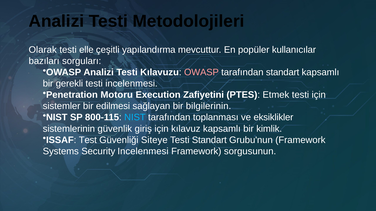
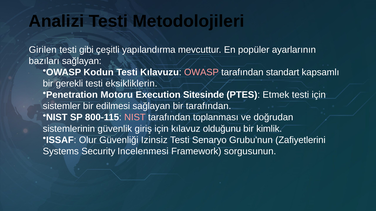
Olarak: Olarak -> Girilen (43, 50)
elle: elle -> gibi (86, 50)
kullanıcılar: kullanıcılar -> ayarlarının (294, 50)
bazıları sorguları: sorguları -> sağlayan (82, 61)
OWASP Analizi: Analizi -> Kodun (99, 73)
testi incelenmesi: incelenmesi -> eksikliklerin (131, 84)
Zafiyetini: Zafiyetini -> Sitesinde (204, 95)
bir bilgilerinin: bilgilerinin -> tarafından (209, 106)
NIST colour: light blue -> pink (135, 118)
eksiklikler: eksiklikler -> doğrudan (273, 118)
kılavuz kapsamlı: kapsamlı -> olduğunu (222, 129)
Test: Test -> Olur (88, 140)
Siteye: Siteye -> Izinsiz (154, 140)
Testi Standart: Standart -> Senaryo (209, 140)
Grubu'nun Framework: Framework -> Zafiyetlerini (300, 140)
